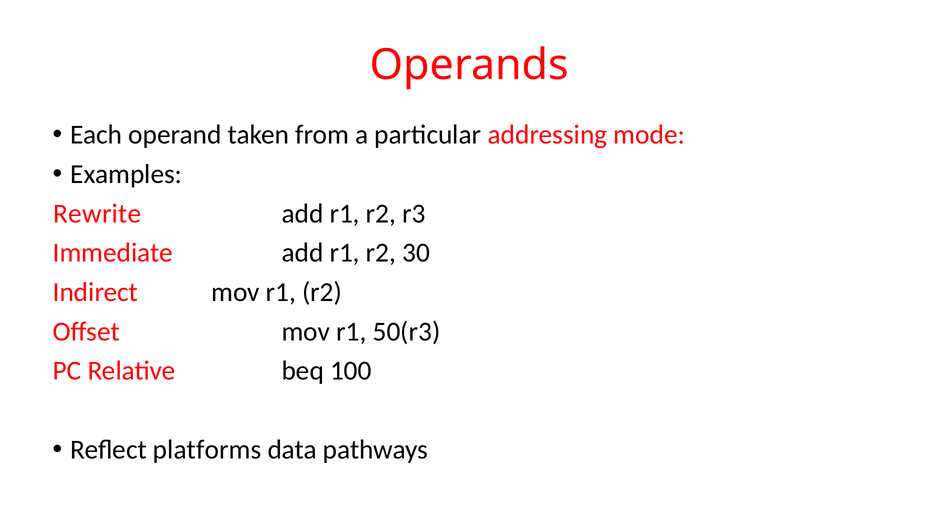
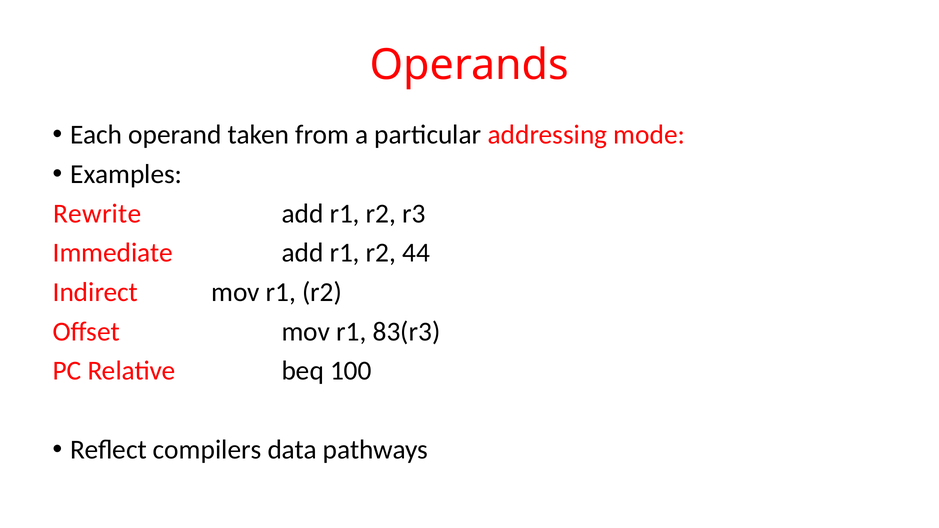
30: 30 -> 44 (416, 253)
50(r3: 50(r3 -> 83(r3 (407, 332)
platforms: platforms -> compilers (207, 450)
